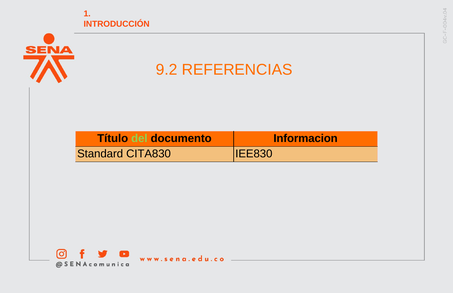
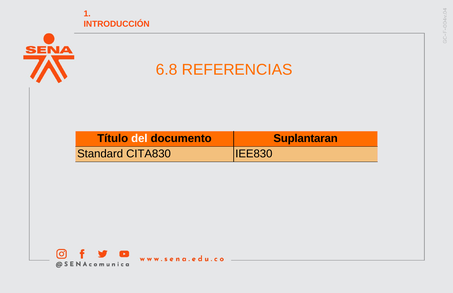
9.2: 9.2 -> 6.8 (167, 69)
del colour: light green -> white (139, 138)
Informacion: Informacion -> Suplantaran (306, 138)
